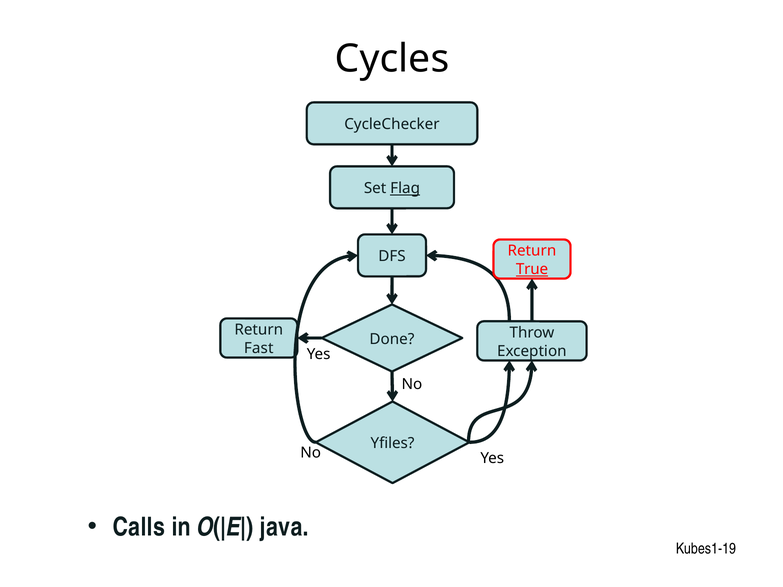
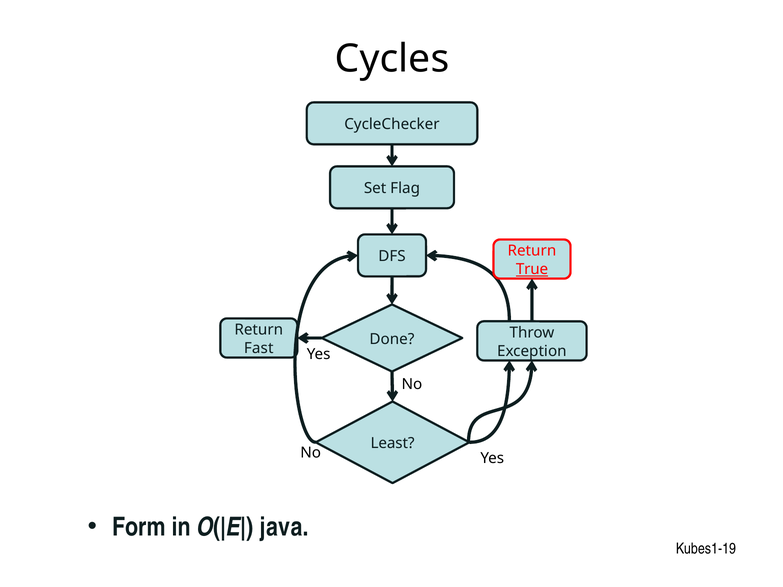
Flag underline: present -> none (405, 188)
Yfiles: Yfiles -> Least (393, 444)
Calls: Calls -> Form (139, 528)
